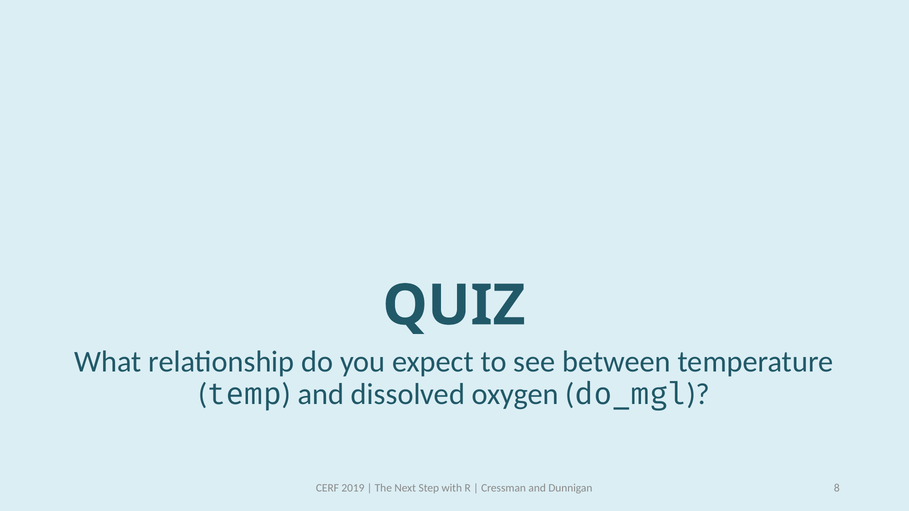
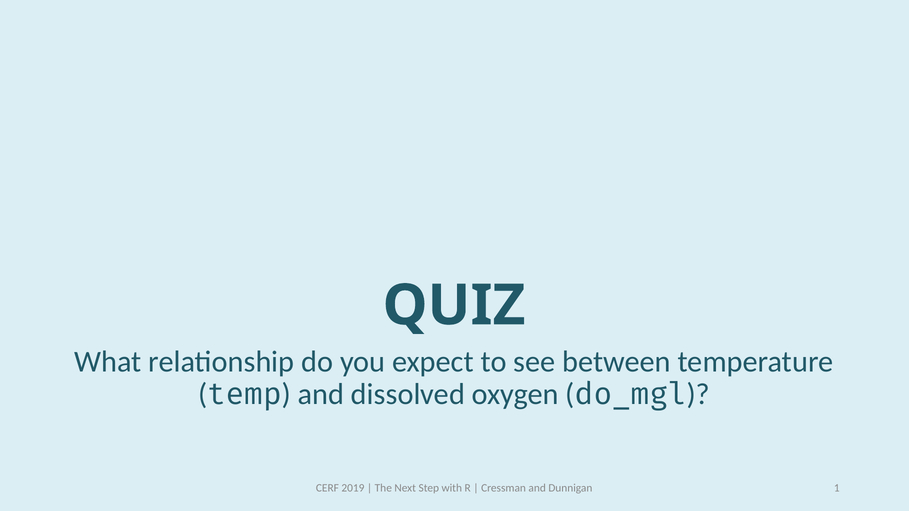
8: 8 -> 1 (837, 488)
